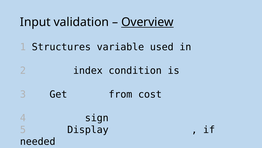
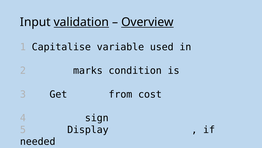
validation underline: none -> present (81, 22)
Structures: Structures -> Capitalise (61, 47)
index: index -> marks (88, 70)
